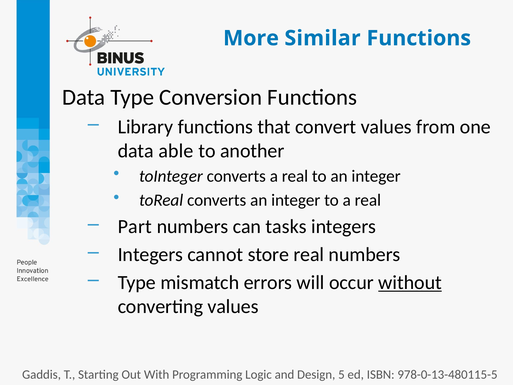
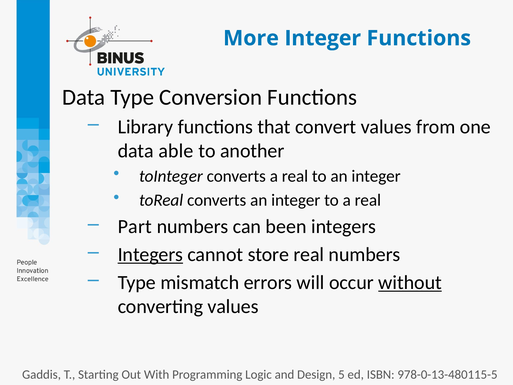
More Similar: Similar -> Integer (323, 38)
tasks: tasks -> been (286, 227)
Integers underline: none -> present (150, 254)
